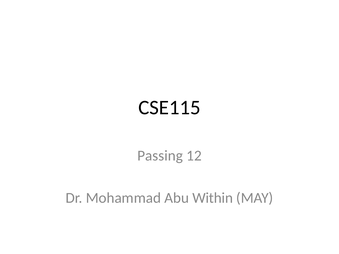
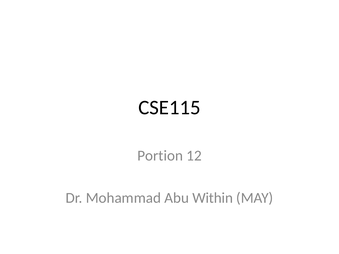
Passing: Passing -> Portion (160, 156)
